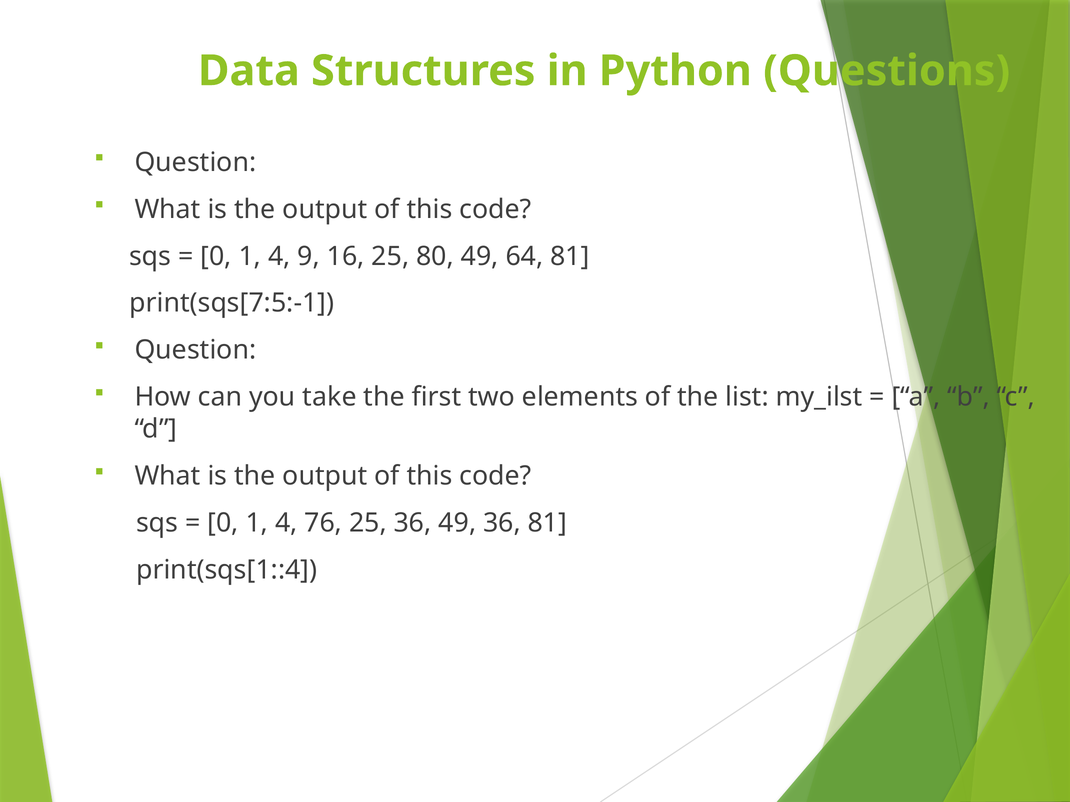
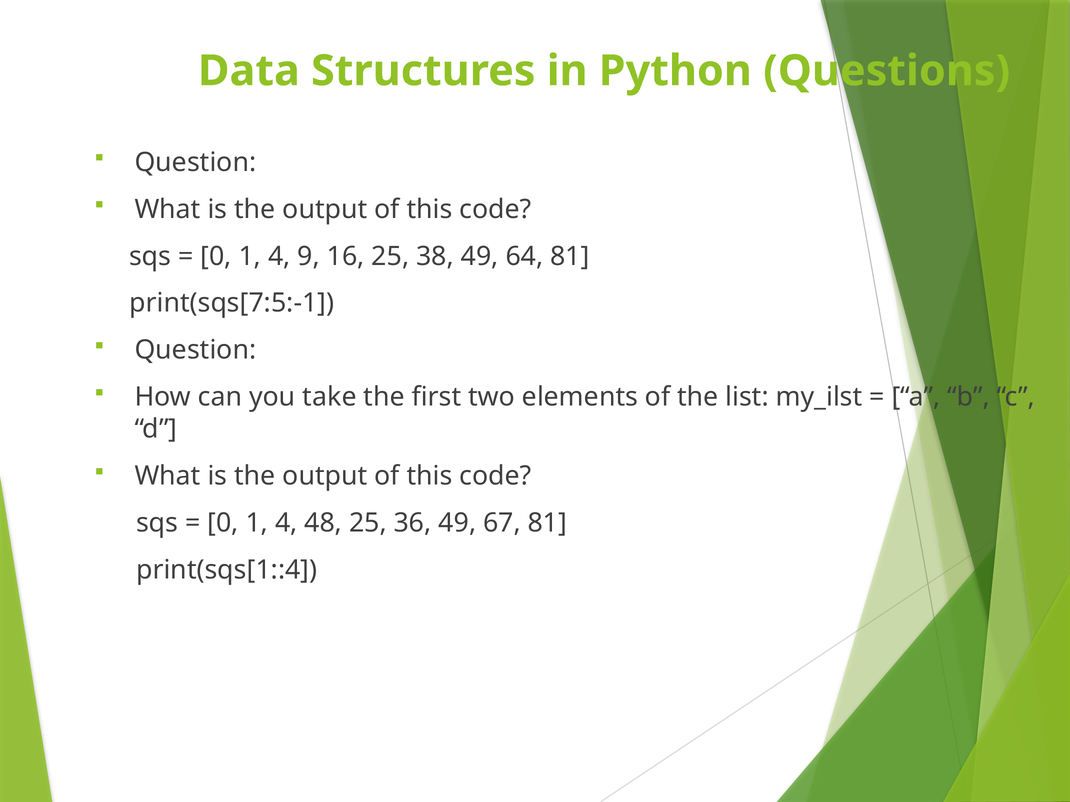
80: 80 -> 38 (435, 256)
76: 76 -> 48 (323, 523)
49 36: 36 -> 67 (502, 523)
